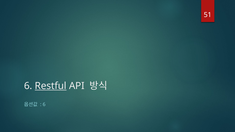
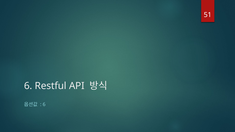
Restful underline: present -> none (51, 86)
